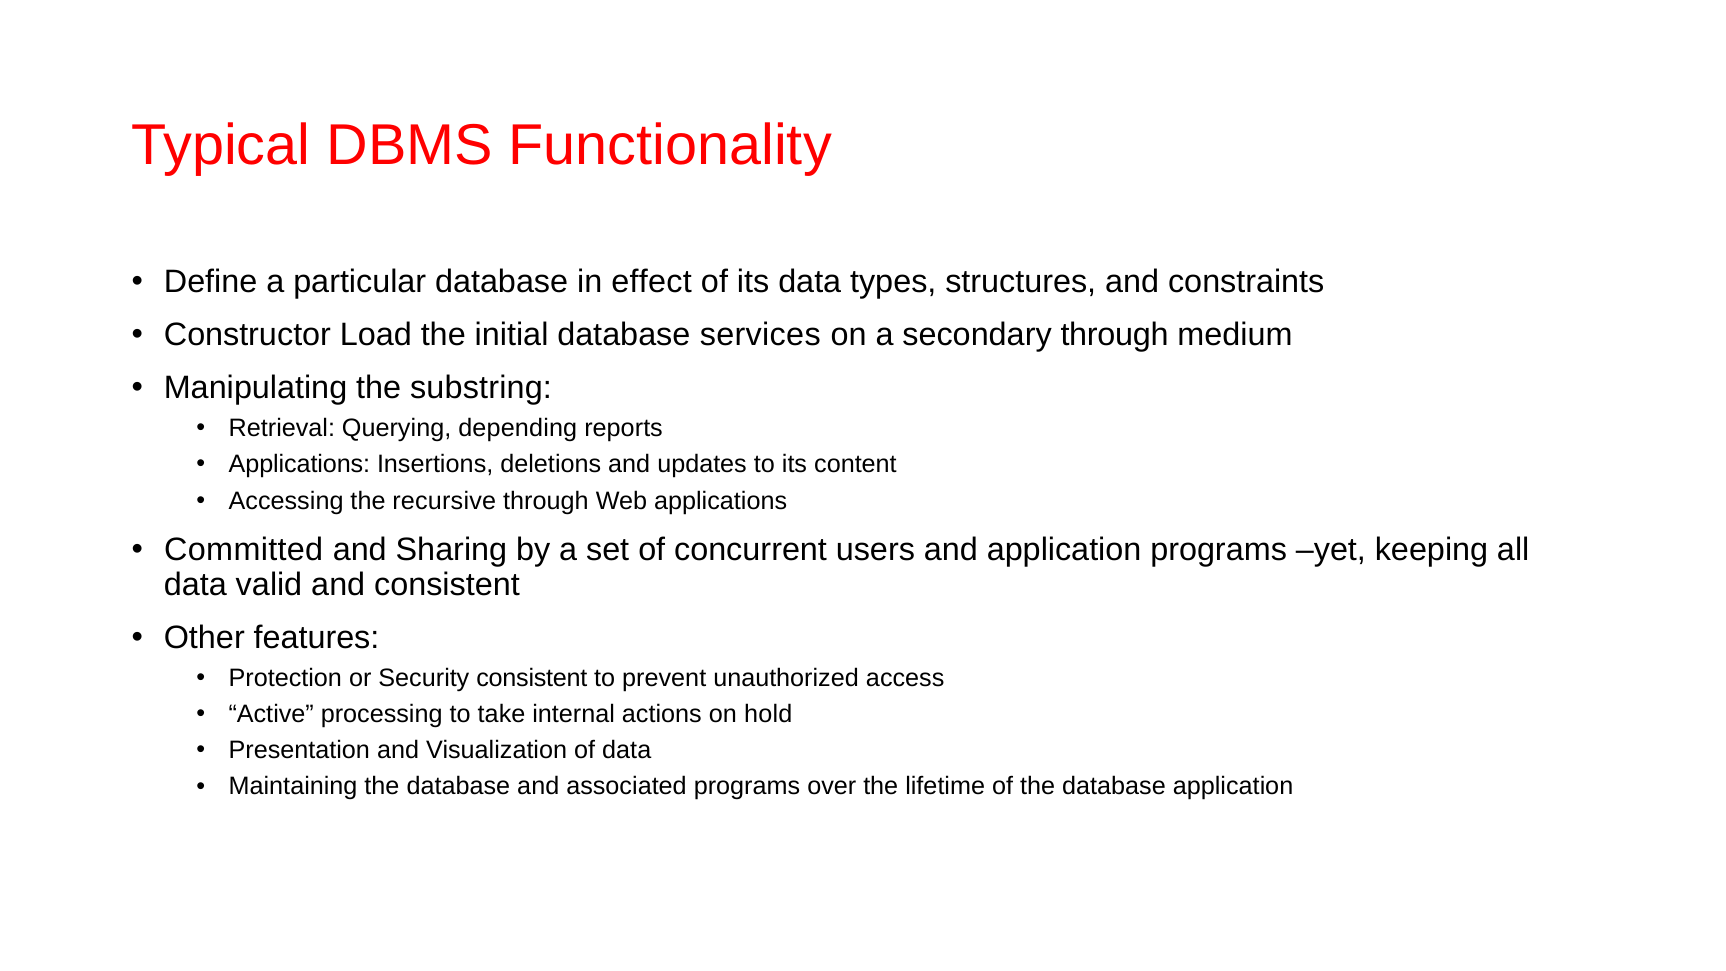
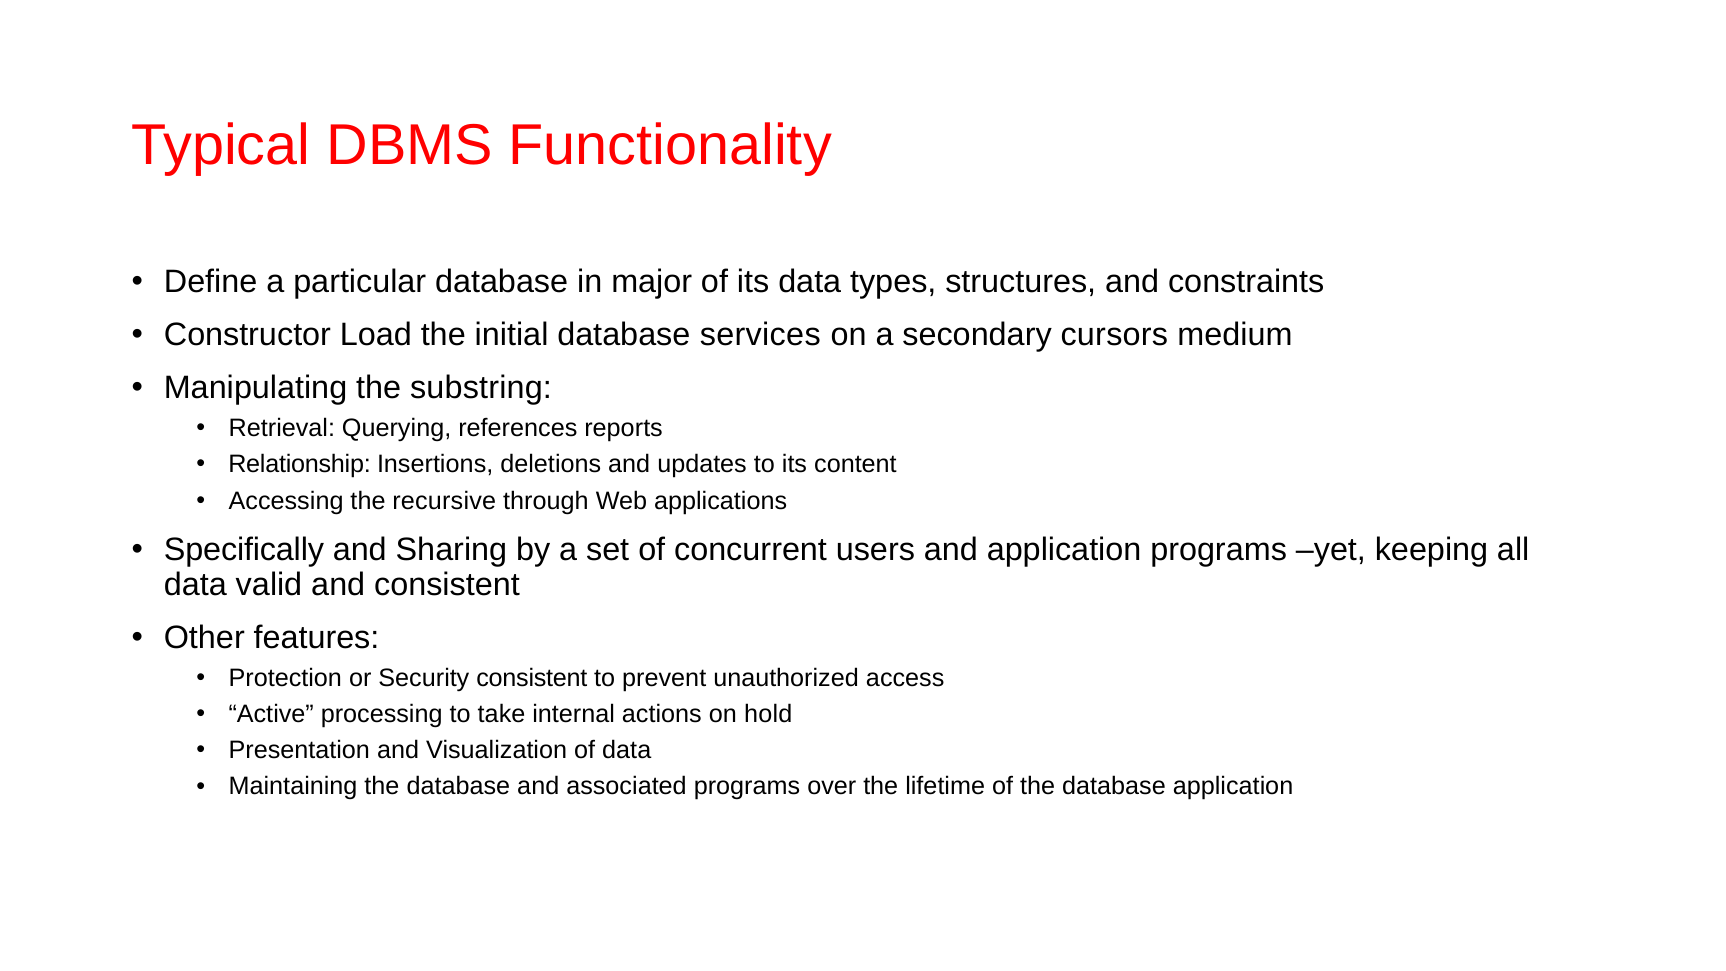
effect: effect -> major (652, 282)
secondary through: through -> cursors (1114, 335)
depending: depending -> references (518, 428)
Applications: Applications -> Relationship (300, 464)
Committed: Committed -> Specifically (244, 550)
